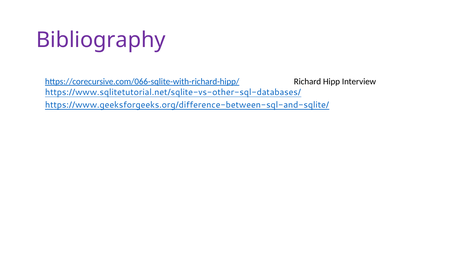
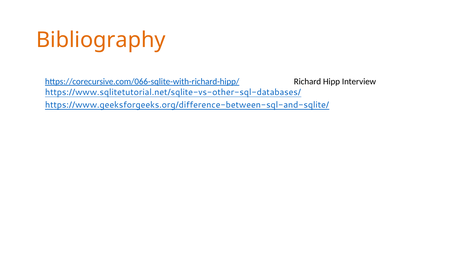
Bibliography colour: purple -> orange (101, 40)
